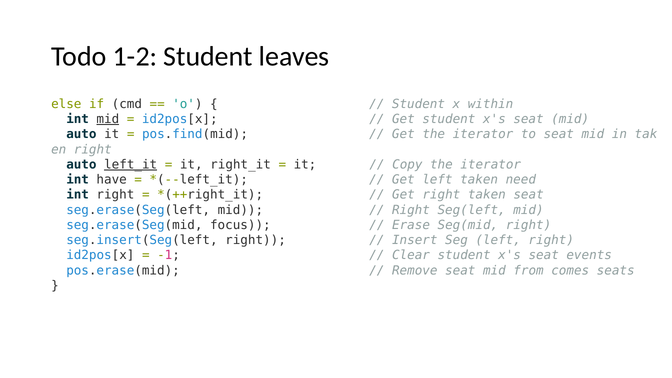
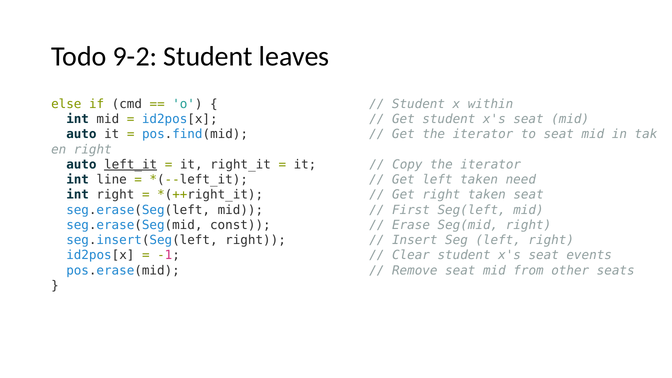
1-2: 1-2 -> 9-2 (135, 56)
mid underline: present -> none (108, 119)
have: have -> line (112, 180)
Right: Right -> First (411, 210)
focus: focus -> const (240, 225)
comes: comes -> other (570, 270)
